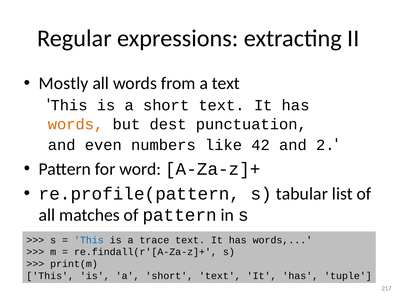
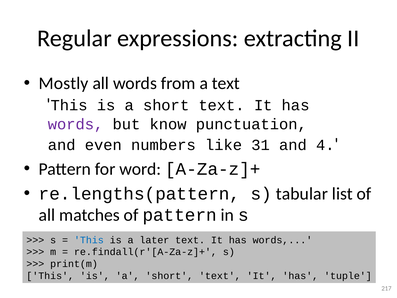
words colour: orange -> purple (76, 124)
dest: dest -> know (168, 124)
42: 42 -> 31 (261, 145)
2: 2 -> 4 (325, 145)
re.profile(pattern: re.profile(pattern -> re.lengths(pattern (139, 194)
trace: trace -> later (154, 240)
